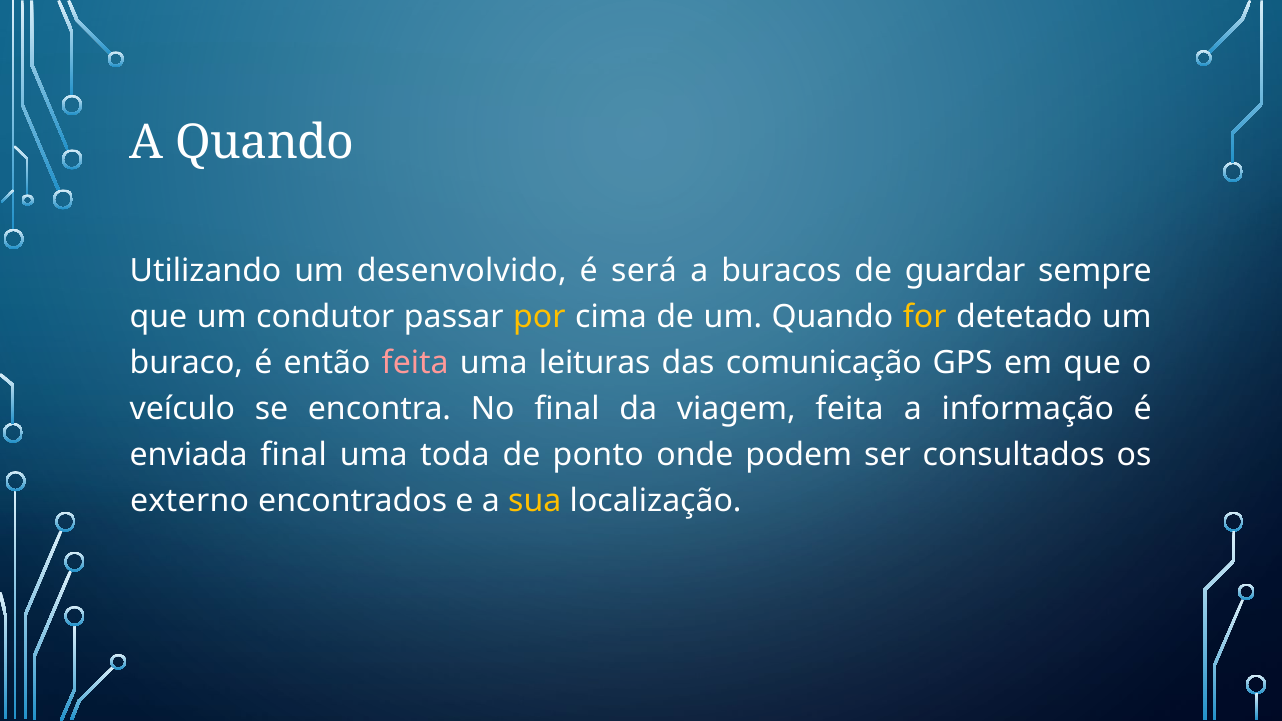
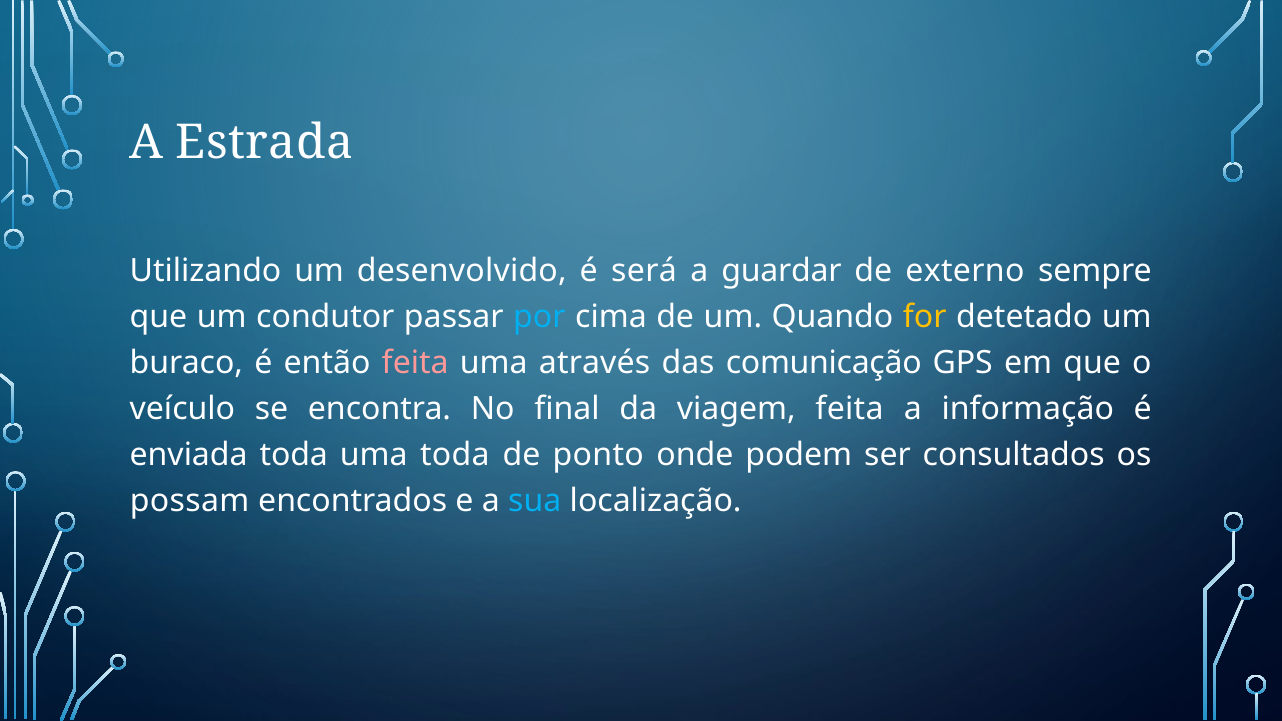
A Quando: Quando -> Estrada (265, 142)
buracos: buracos -> guardar (781, 271)
guardar: guardar -> externo (965, 271)
por colour: yellow -> light blue (539, 317)
leituras: leituras -> através (595, 363)
enviada final: final -> toda (294, 455)
externo: externo -> possam (190, 501)
sua colour: yellow -> light blue (535, 501)
